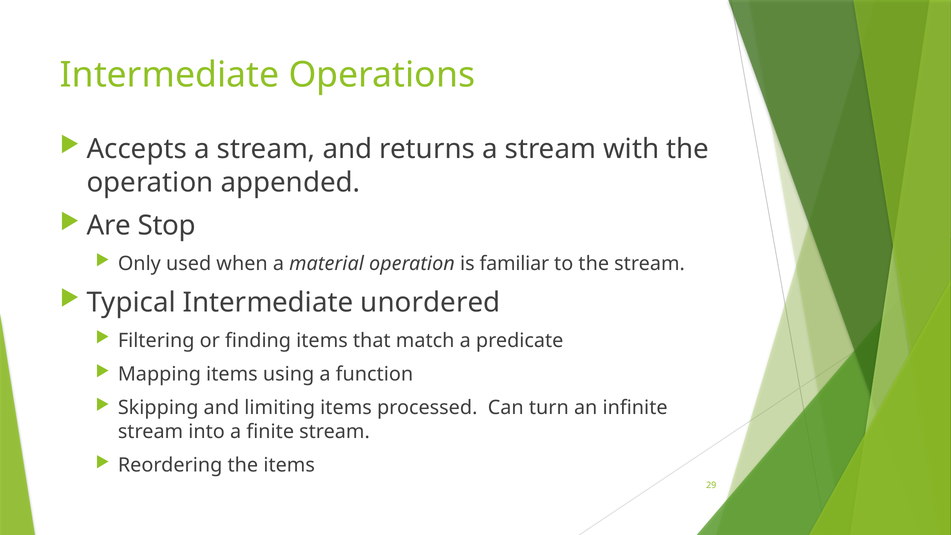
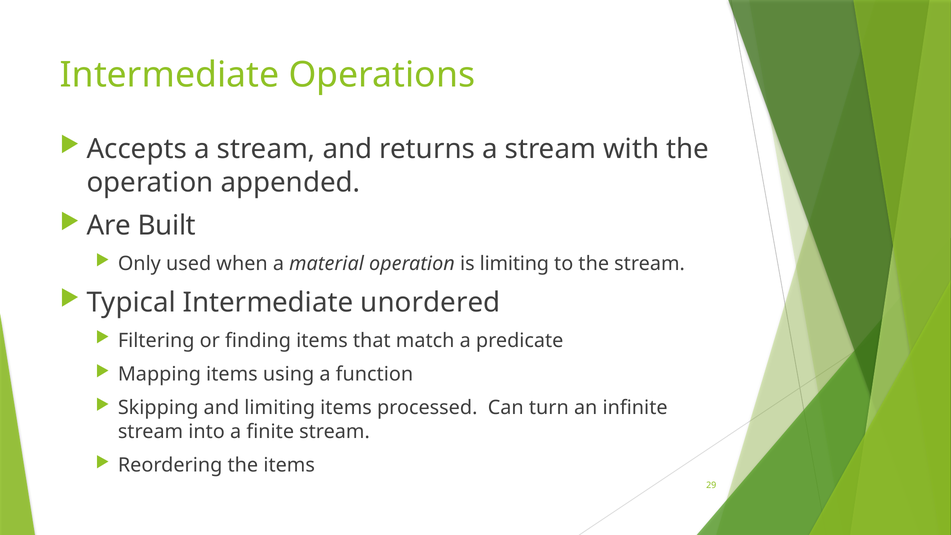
Stop: Stop -> Built (167, 226)
is familiar: familiar -> limiting (514, 264)
